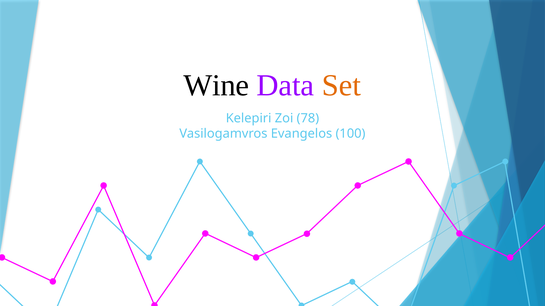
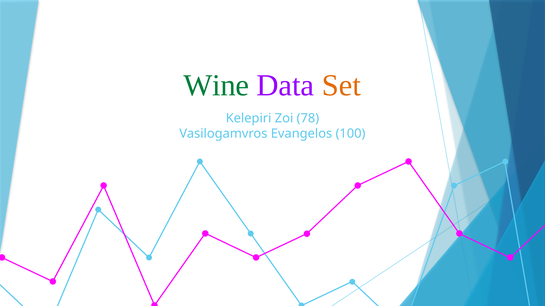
Wine colour: black -> green (216, 86)
